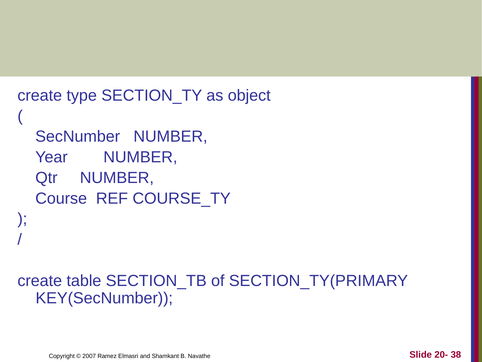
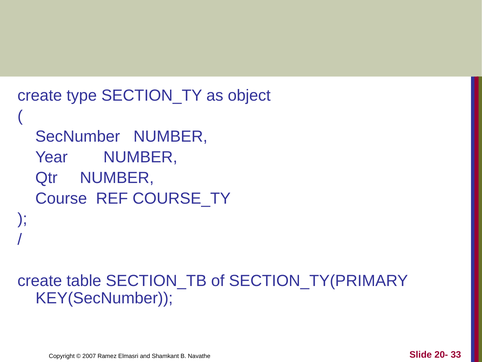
38: 38 -> 33 (456, 354)
